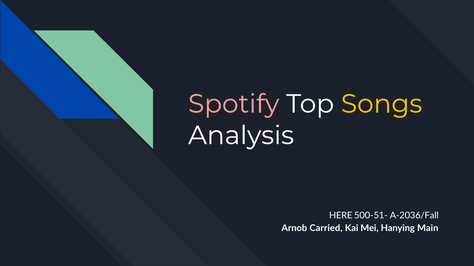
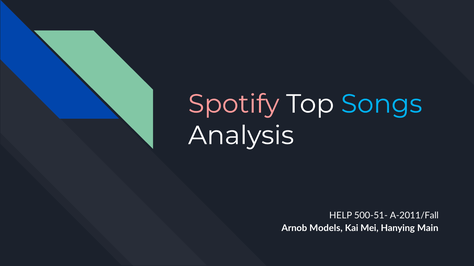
Songs colour: yellow -> light blue (382, 104)
HERE: HERE -> HELP (341, 216)
A-2036/Fall: A-2036/Fall -> A-2011/Fall (414, 216)
Carried: Carried -> Models (326, 229)
